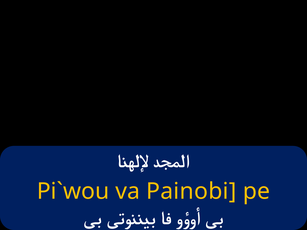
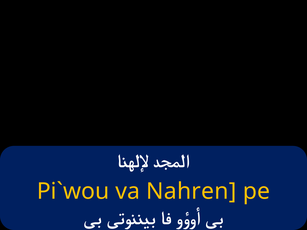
Painobi: Painobi -> Nahren (191, 192)
